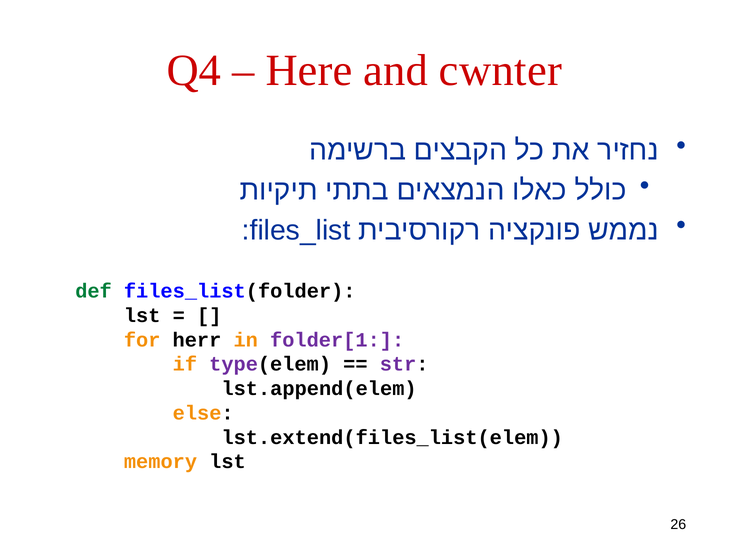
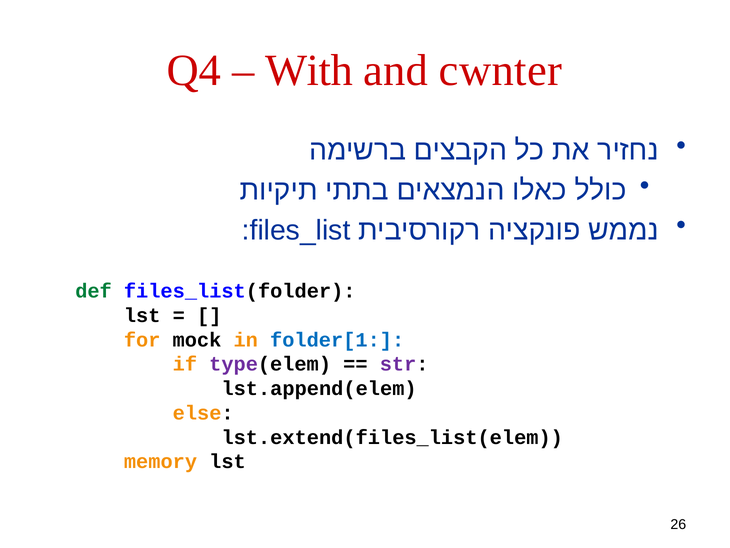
Here: Here -> With (309, 71)
herr: herr -> mock (197, 340)
folder[1 colour: purple -> blue (337, 340)
